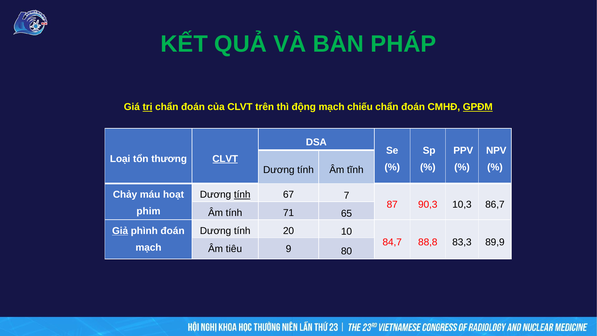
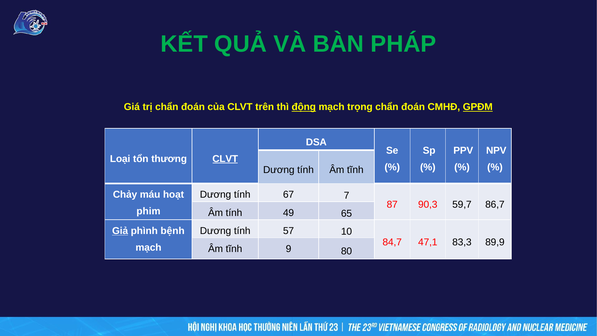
trị underline: present -> none (148, 107)
động underline: none -> present (304, 107)
chiếu: chiếu -> trọng (360, 107)
tính underline: present -> none (242, 195)
10,3: 10,3 -> 59,7 (462, 204)
71: 71 -> 49 (289, 213)
phình đoán: đoán -> bệnh (173, 231)
20: 20 -> 57 (289, 231)
88,8: 88,8 -> 47,1 (428, 242)
tiêu: tiêu -> tĩnh (234, 249)
